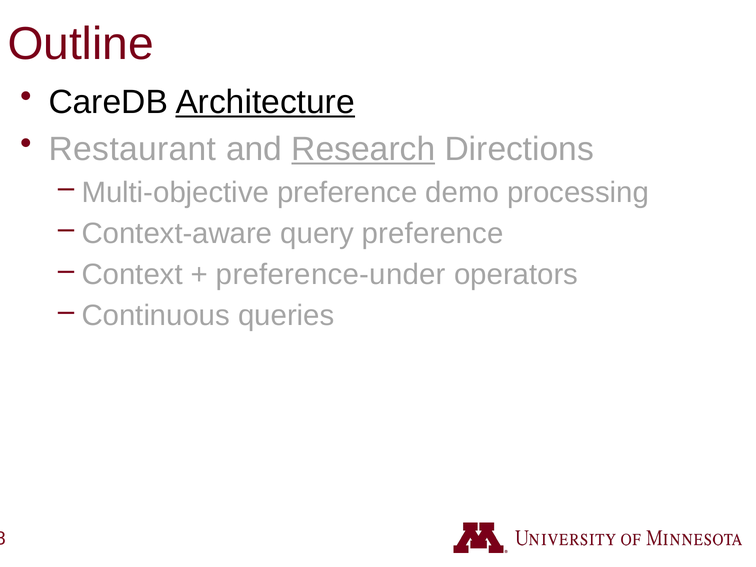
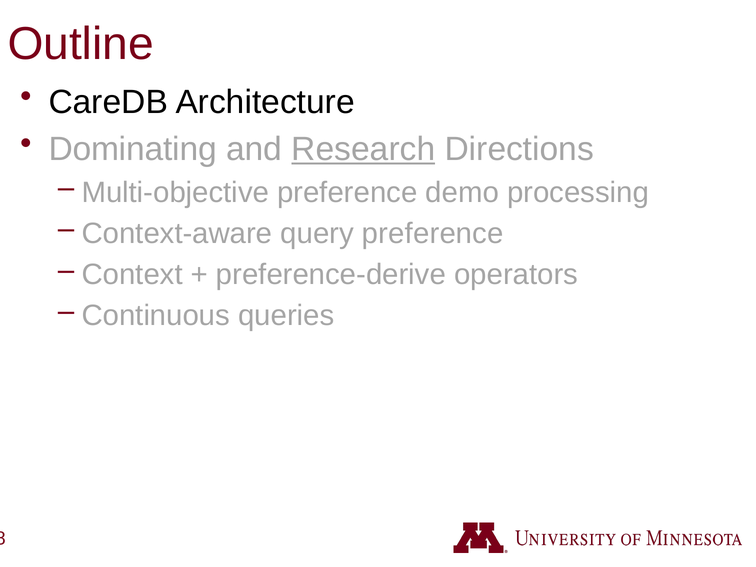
Architecture underline: present -> none (265, 102)
Restaurant: Restaurant -> Dominating (133, 149)
preference-under: preference-under -> preference-derive (331, 275)
